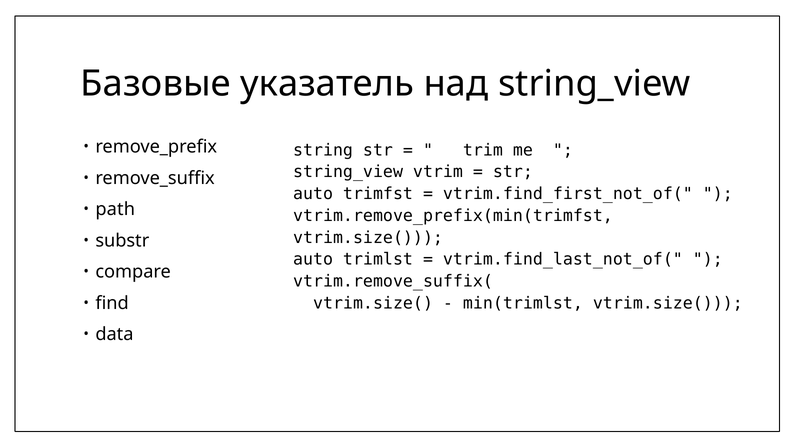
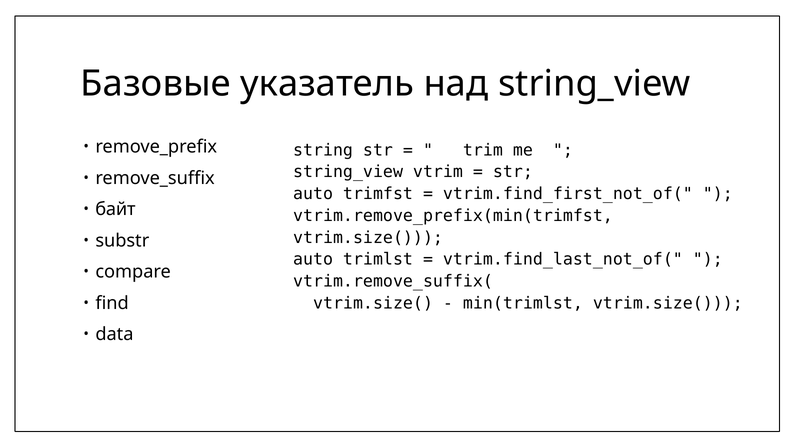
path: path -> байт (115, 209)
